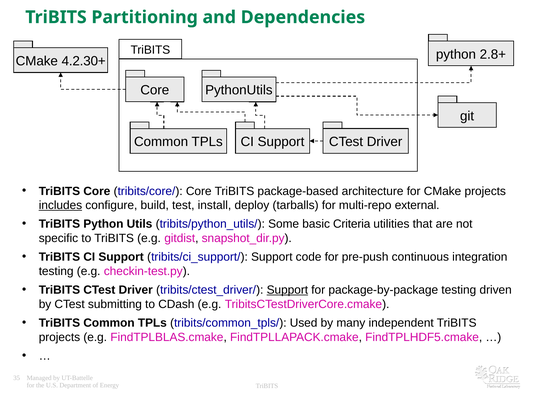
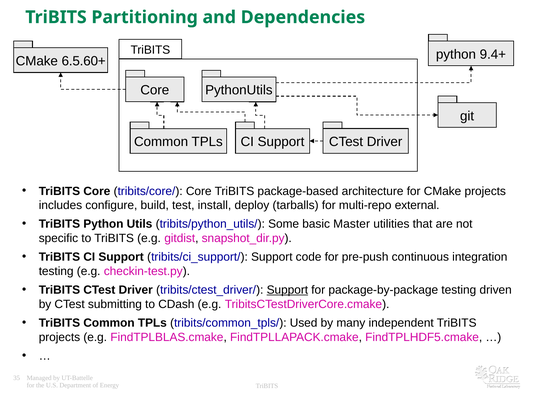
2.8+: 2.8+ -> 9.4+ (493, 54)
4.2.30+: 4.2.30+ -> 6.5.60+ (84, 61)
includes underline: present -> none (60, 205)
Criteria: Criteria -> Master (352, 224)
